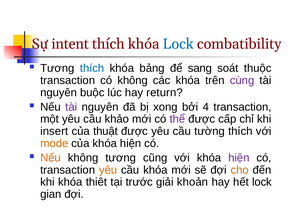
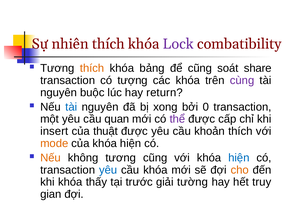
intent: intent -> nhiên (70, 44)
Lock colour: blue -> purple (178, 44)
thích colour: blue -> orange (92, 68)
để sang: sang -> cũng (200, 68)
thuộc: thuộc -> share (258, 68)
có không: không -> tượng (133, 80)
tài colour: purple -> blue (71, 107)
4: 4 -> 0 (206, 107)
khảo: khảo -> quan (117, 119)
tường: tường -> khoản (210, 131)
hiện colour: purple -> blue (239, 158)
yêu colour: orange -> blue (108, 170)
thiêt: thiêt -> thấy (96, 182)
khoản: khoản -> tường (192, 182)
hết lock: lock -> truy (262, 182)
